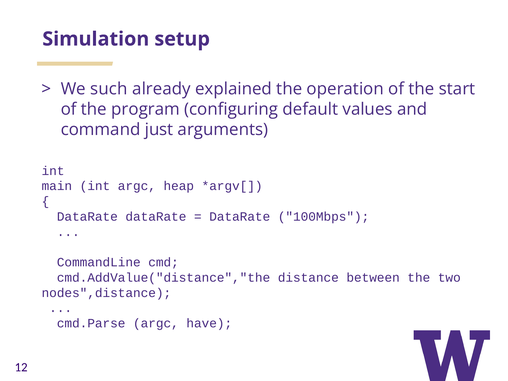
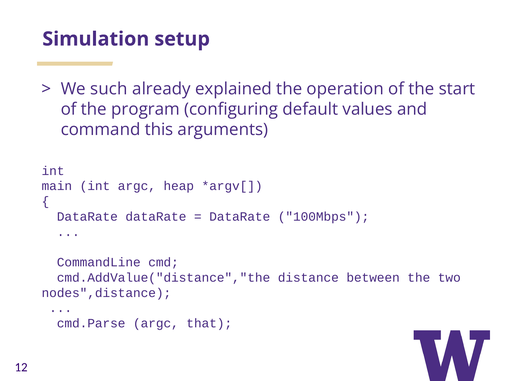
just: just -> this (159, 130)
have: have -> that (209, 323)
